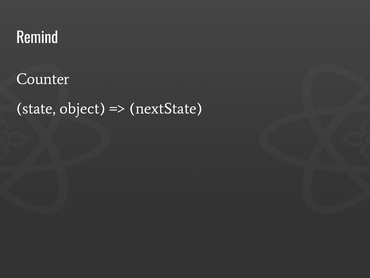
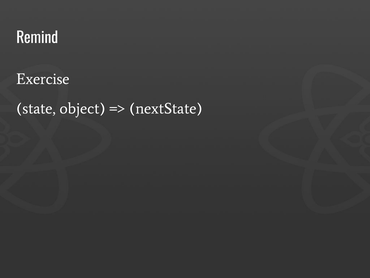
Counter: Counter -> Exercise (43, 79)
